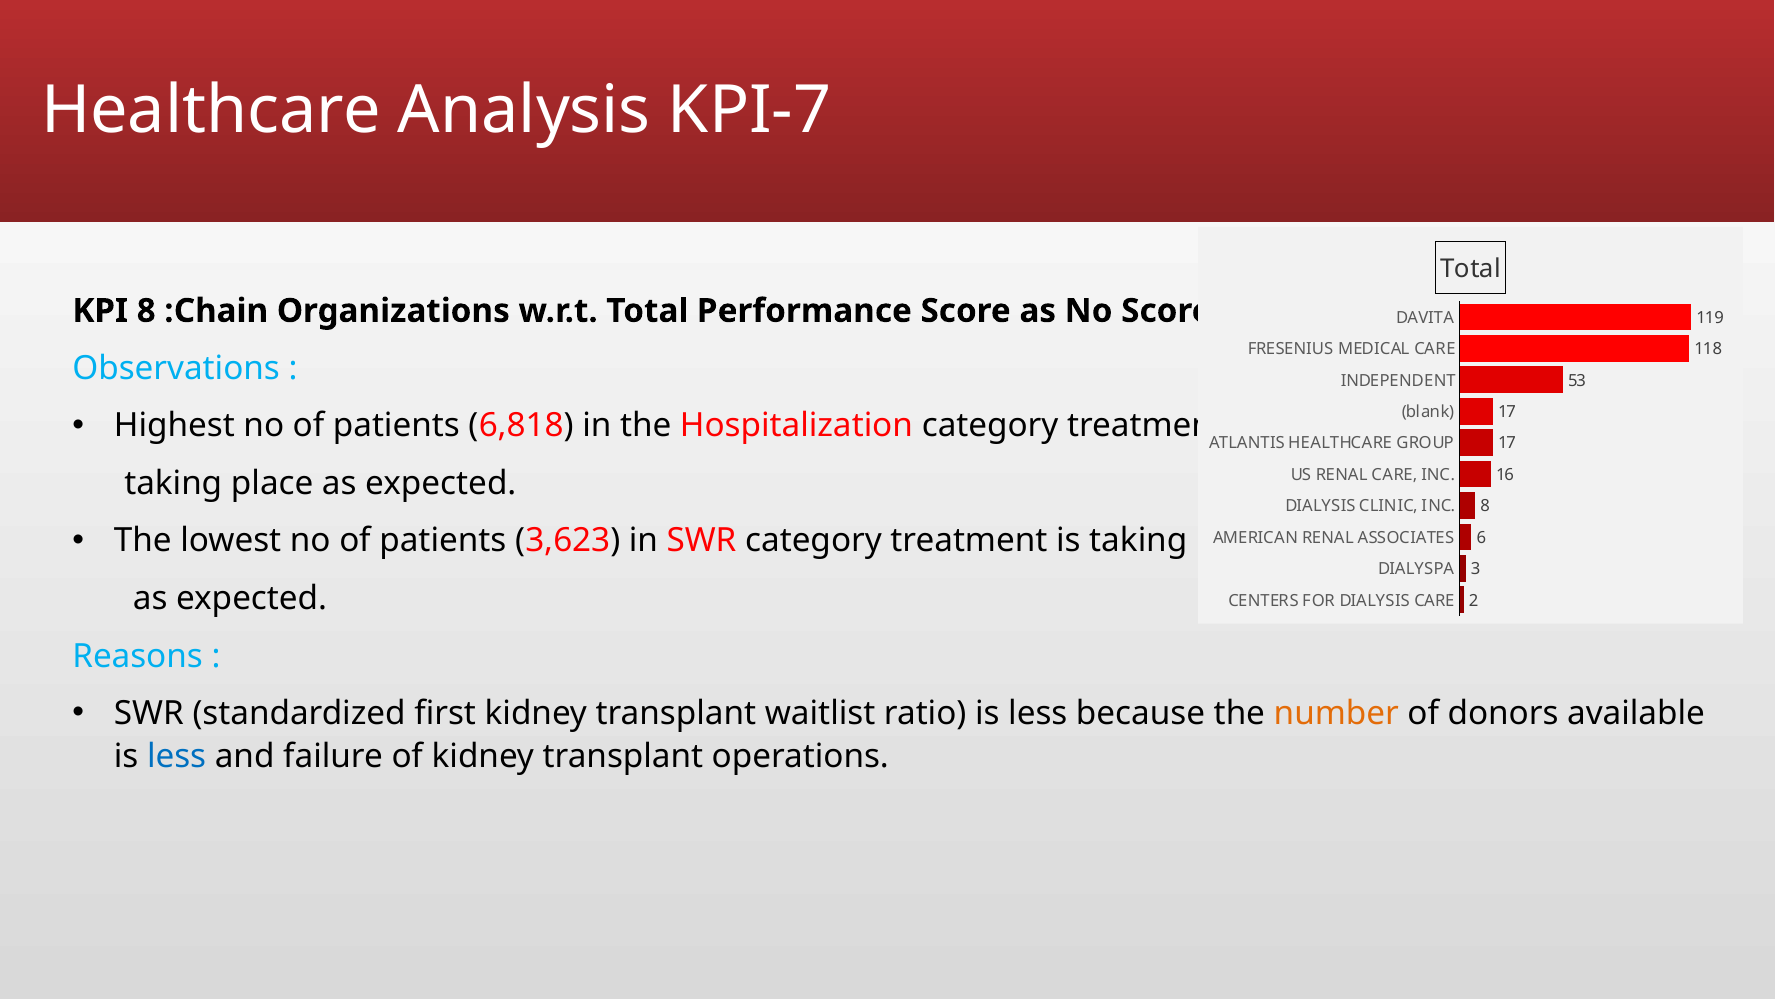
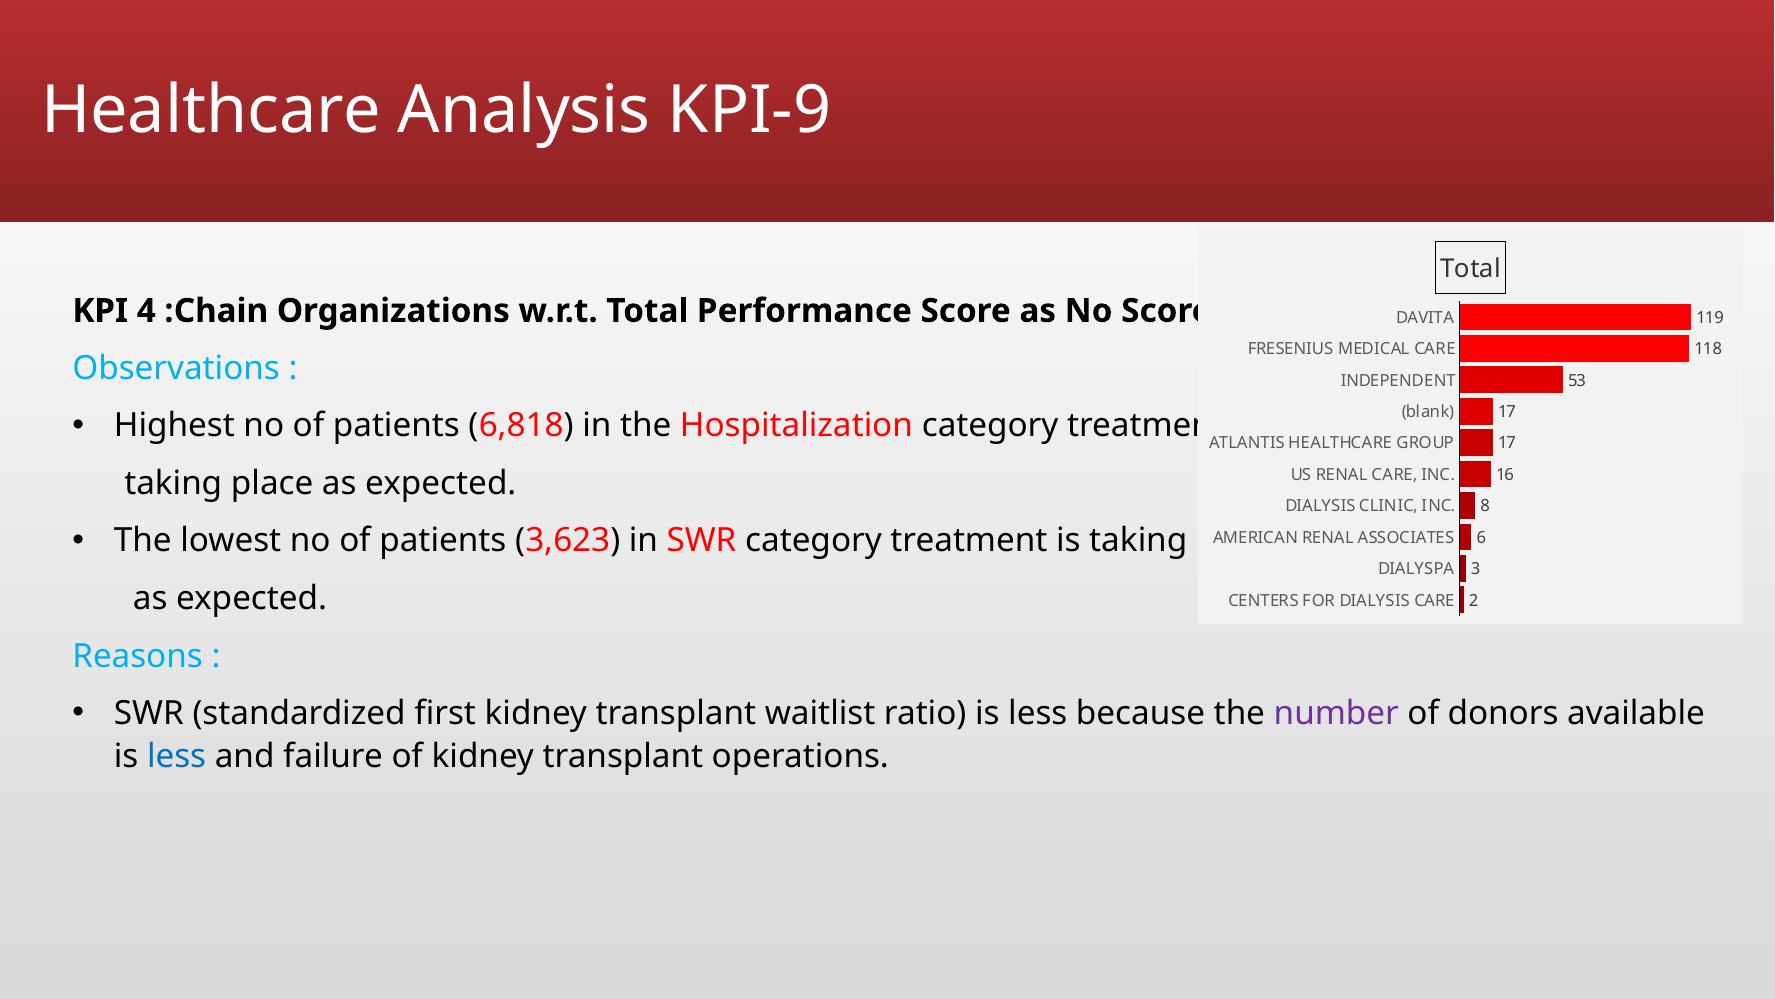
KPI-7: KPI-7 -> KPI-9 (750, 110)
KPI 8: 8 -> 4 (146, 311)
number colour: orange -> purple (1336, 713)
